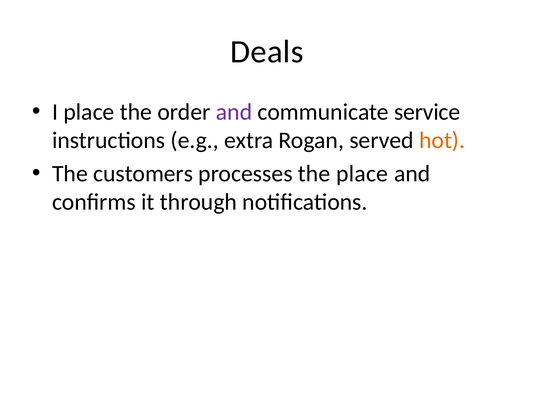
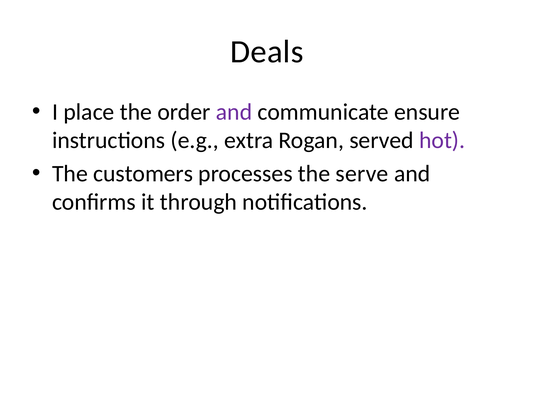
service: service -> ensure (427, 112)
hot colour: orange -> purple (442, 141)
the place: place -> serve (362, 174)
